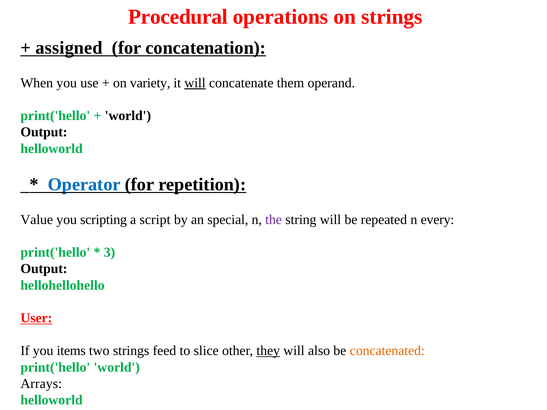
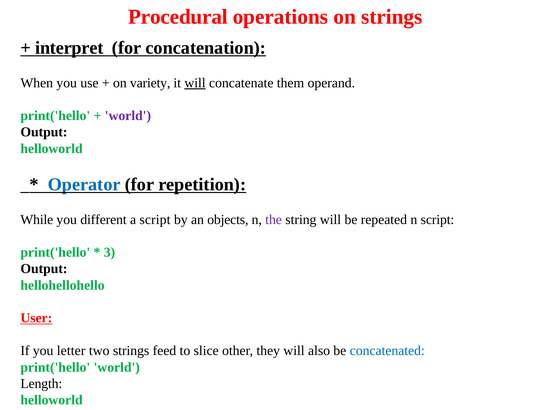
assigned: assigned -> interpret (69, 48)
world colour: black -> purple (128, 116)
Value: Value -> While (37, 220)
scripting: scripting -> different (104, 220)
special: special -> objects (228, 220)
n every: every -> script (437, 220)
items: items -> letter (71, 351)
they underline: present -> none (268, 351)
concatenated colour: orange -> blue (387, 351)
Arrays: Arrays -> Length (41, 384)
